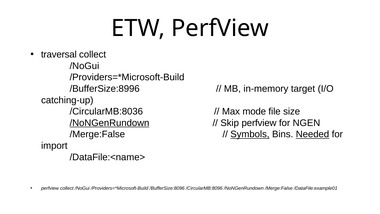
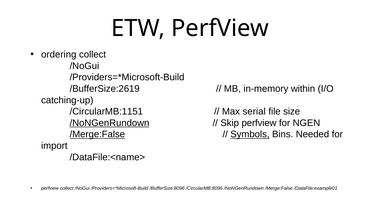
traversal: traversal -> ordering (59, 54)
/BufferSize:8996: /BufferSize:8996 -> /BufferSize:2619 (105, 89)
target: target -> within (303, 89)
/CircularMB:8036: /CircularMB:8036 -> /CircularMB:1151 (106, 111)
mode: mode -> serial (254, 111)
/Merge:False underline: none -> present (97, 134)
Needed underline: present -> none (312, 134)
